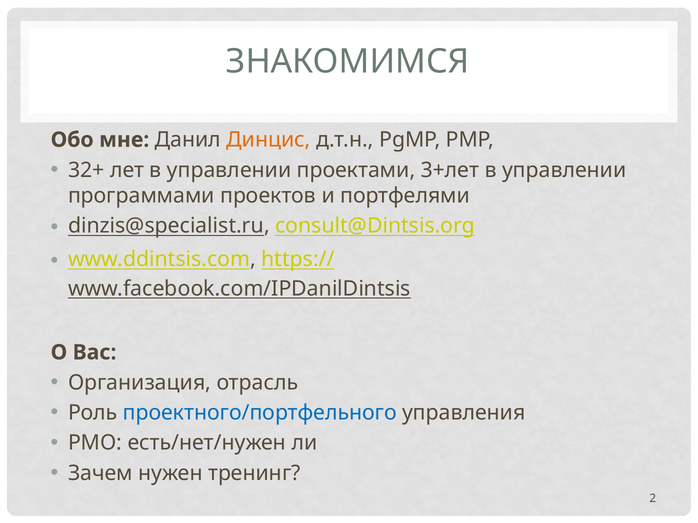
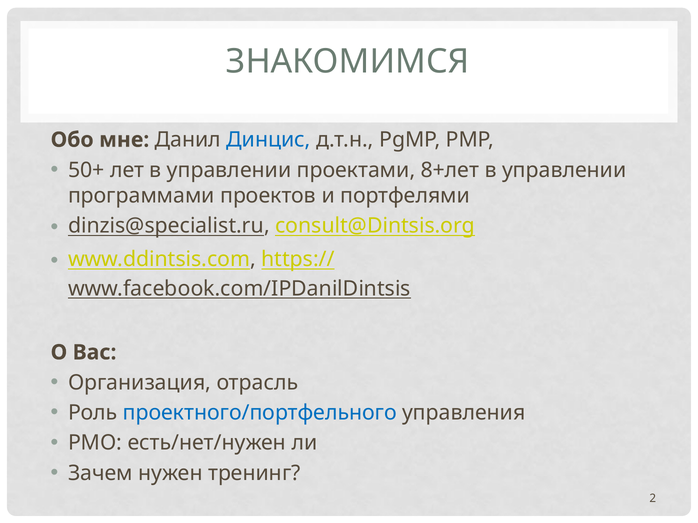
Динцис colour: orange -> blue (269, 140)
32+: 32+ -> 50+ (86, 170)
3+лет: 3+лет -> 8+лет (450, 170)
